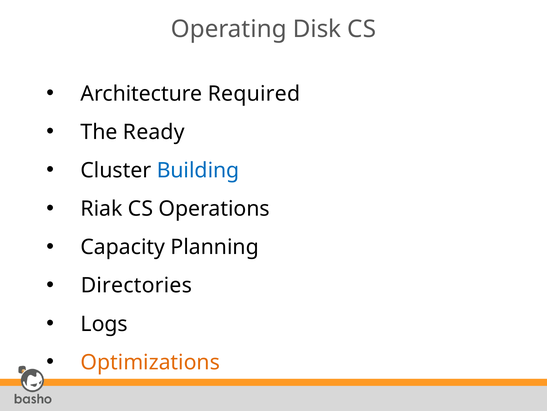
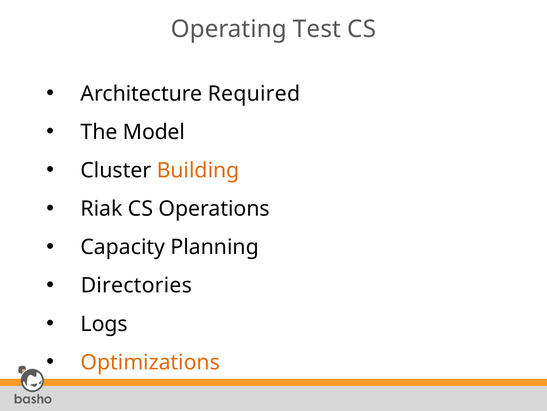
Disk: Disk -> Test (317, 29)
Ready: Ready -> Model (154, 132)
Building colour: blue -> orange (198, 170)
